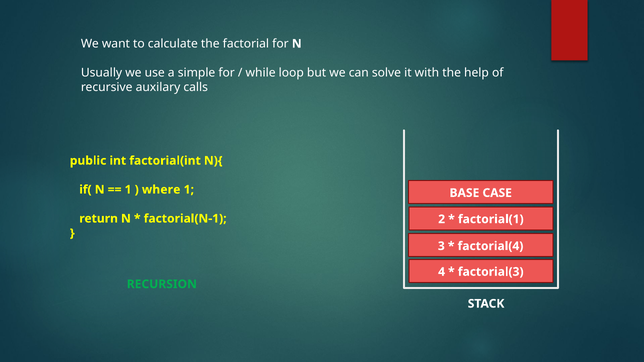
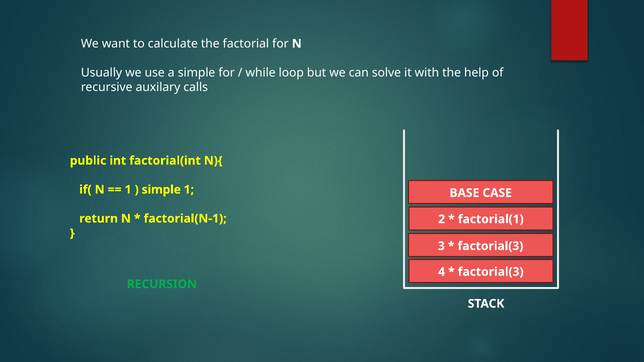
where: where -> simple (161, 190)
factorial(4: factorial(4 -> factorial(3 (490, 246)
